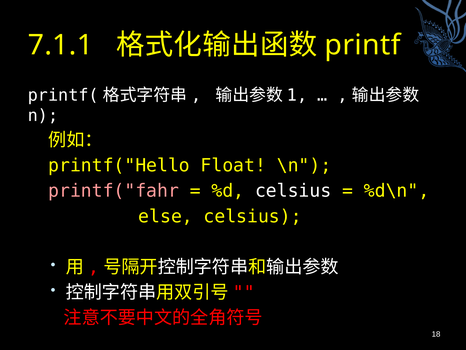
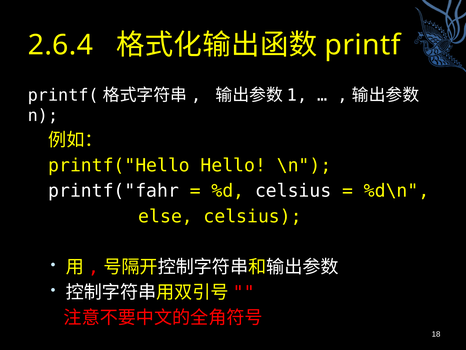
7.1.1: 7.1.1 -> 2.6.4 (60, 45)
Float: Float -> Hello (233, 165)
printf("fahr colour: pink -> white (114, 191)
